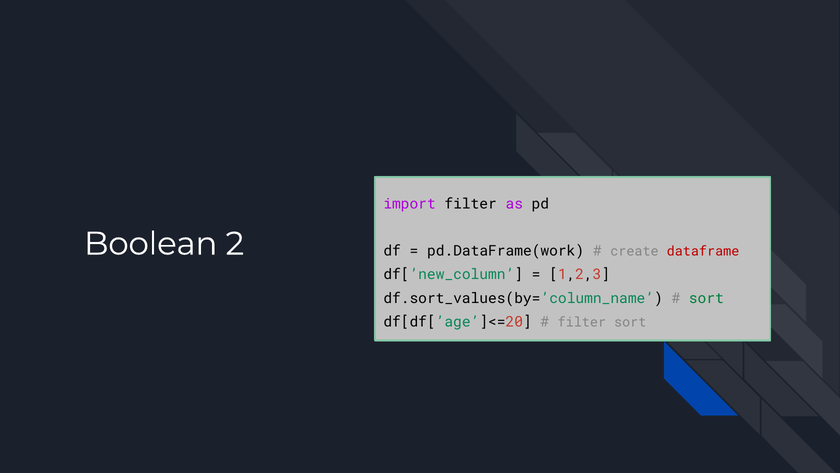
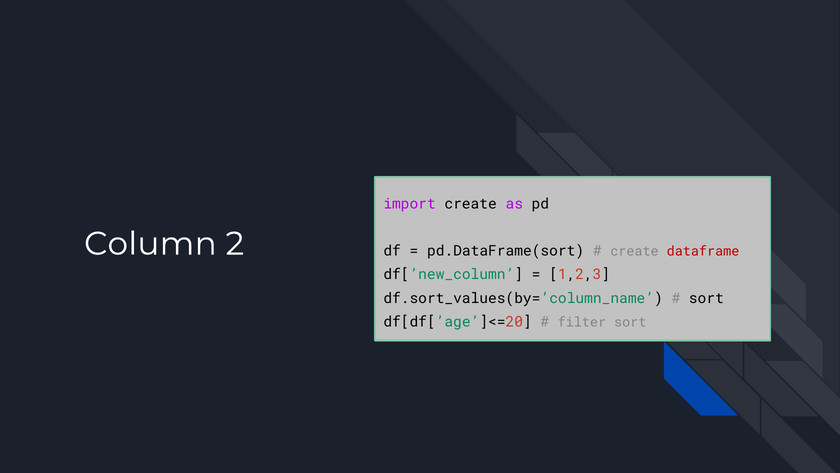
import filter: filter -> create (471, 204)
Boolean: Boolean -> Column (150, 244)
pd.DataFrame(work: pd.DataFrame(work -> pd.DataFrame(sort (506, 251)
sort colour: green -> black (706, 298)
